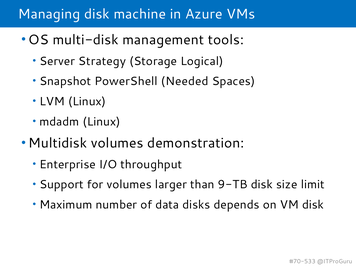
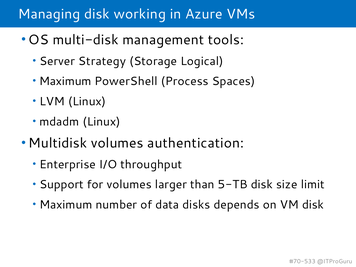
machine: machine -> working (140, 14)
Snapshot: Snapshot -> Maximum (65, 81)
Needed: Needed -> Process (185, 81)
demonstration: demonstration -> authentication (196, 143)
9-TB: 9-TB -> 5-TB (233, 185)
